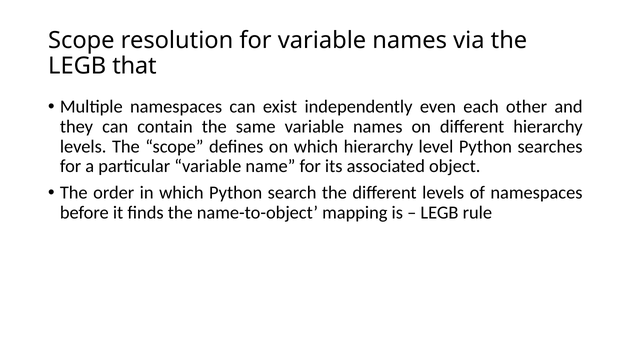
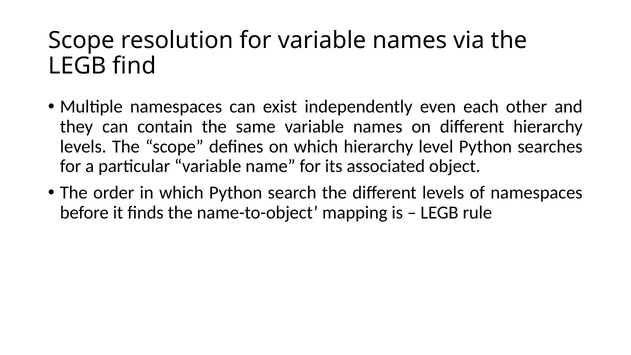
that: that -> find (134, 66)
